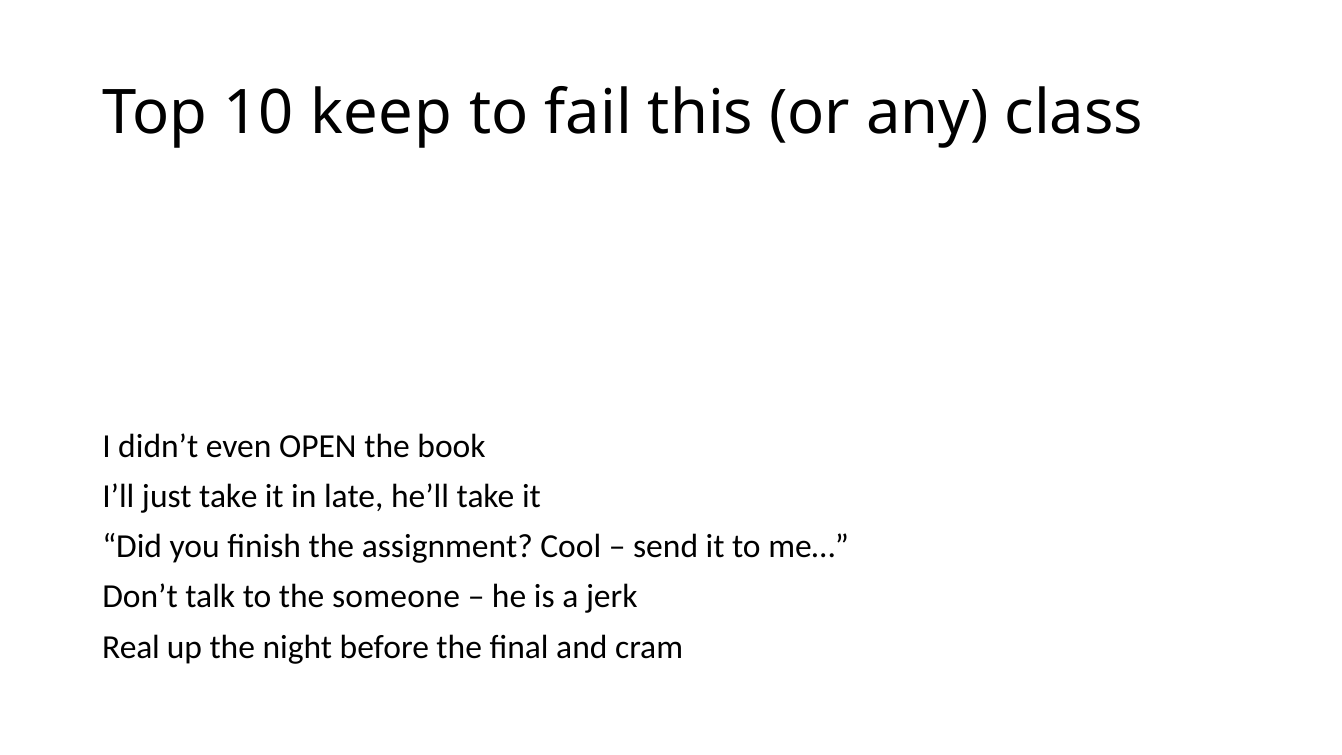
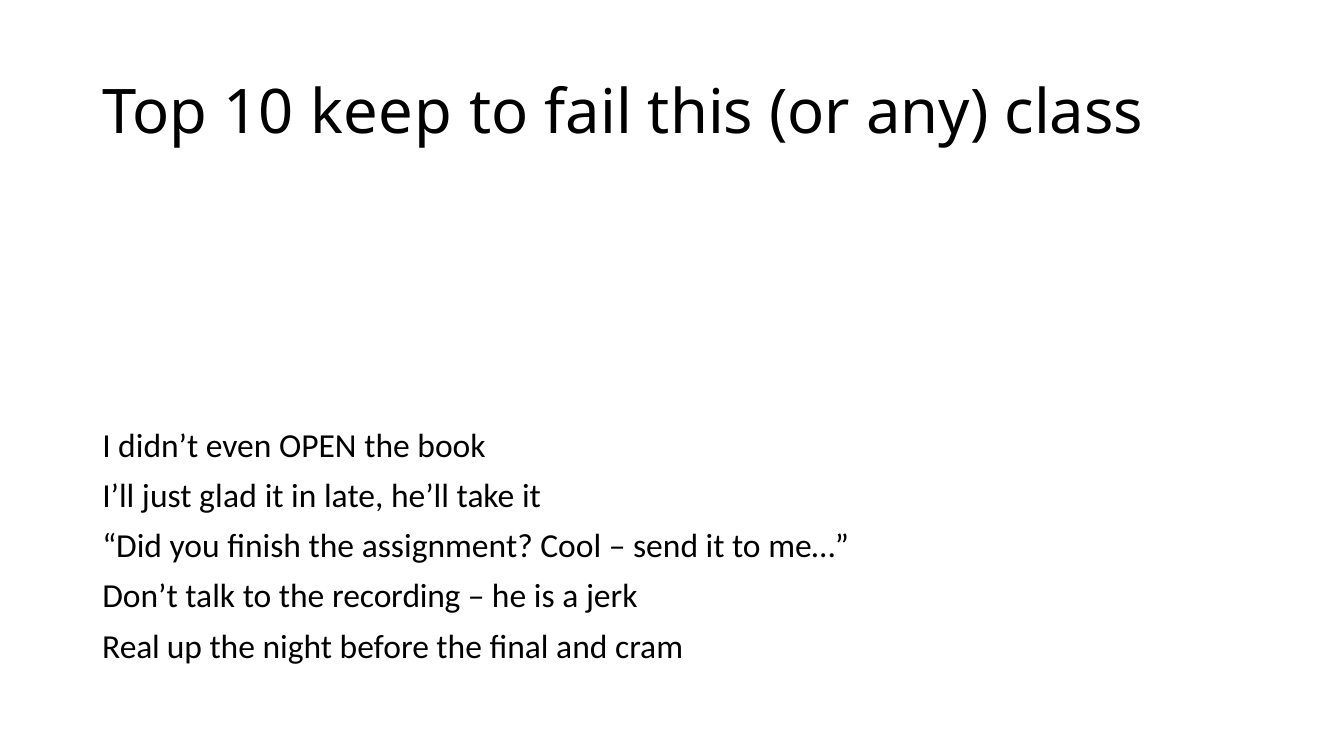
just take: take -> glad (228, 496)
someone: someone -> recording (396, 597)
